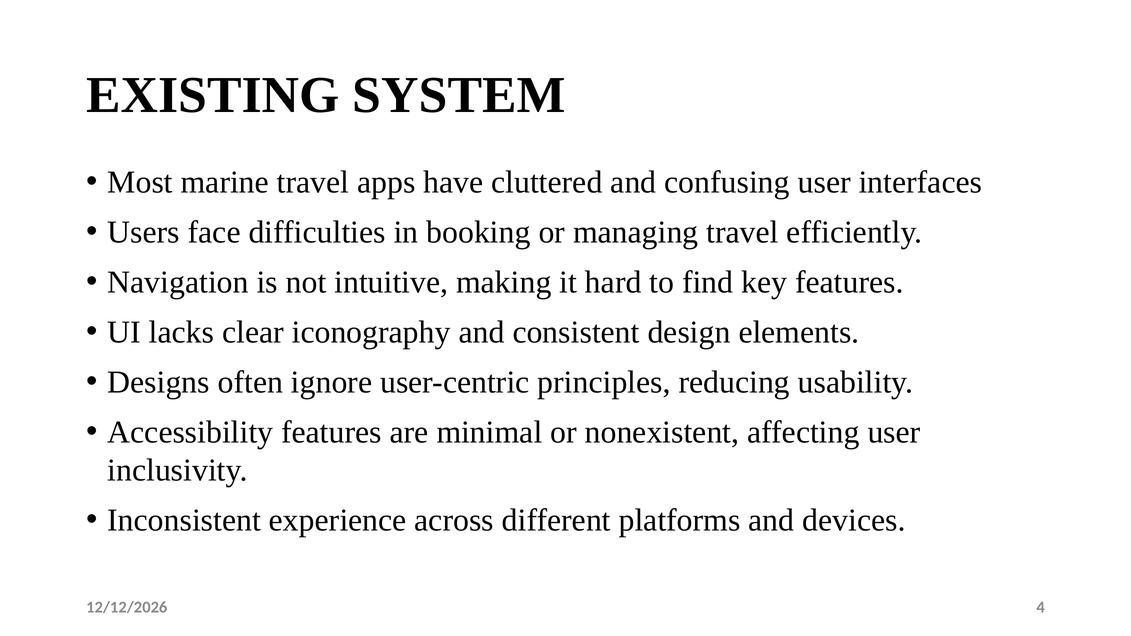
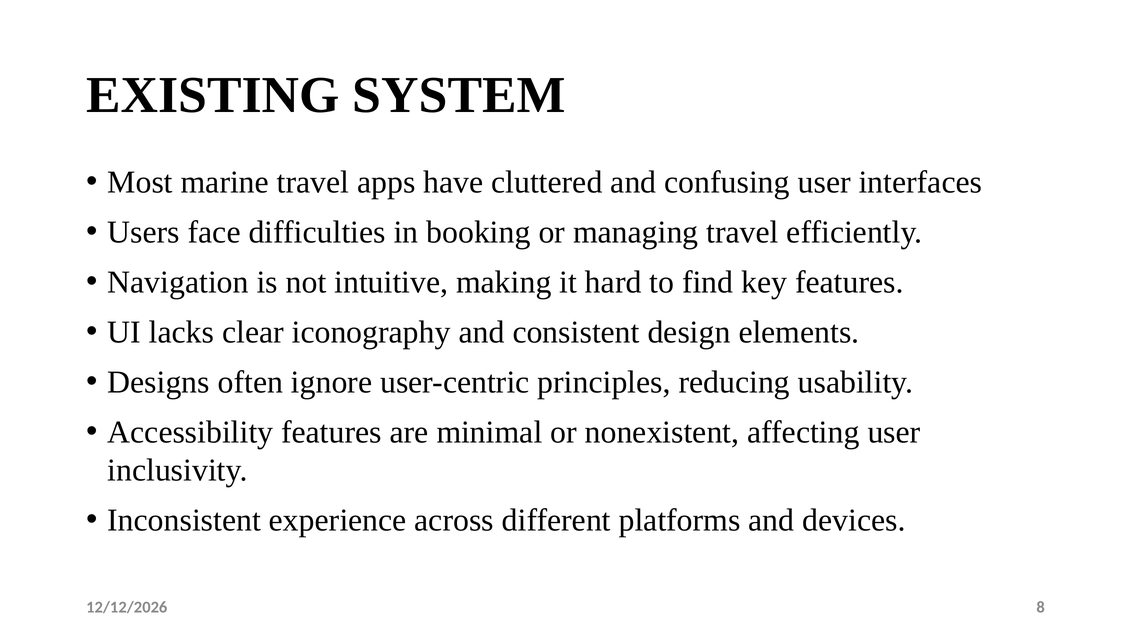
4: 4 -> 8 (1041, 608)
